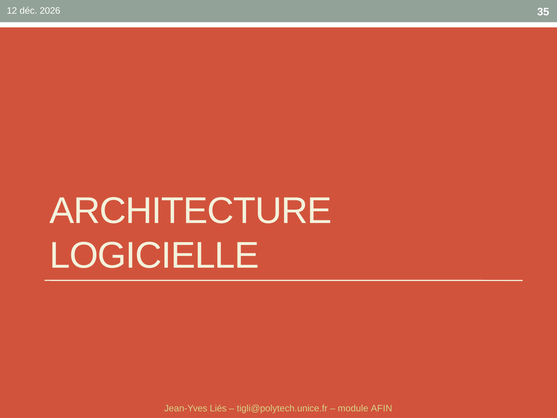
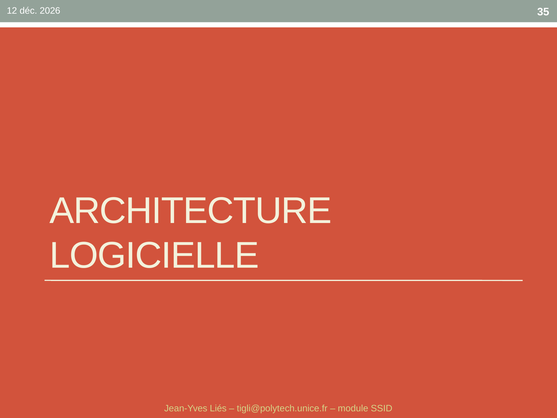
AFIN: AFIN -> SSID (382, 408)
